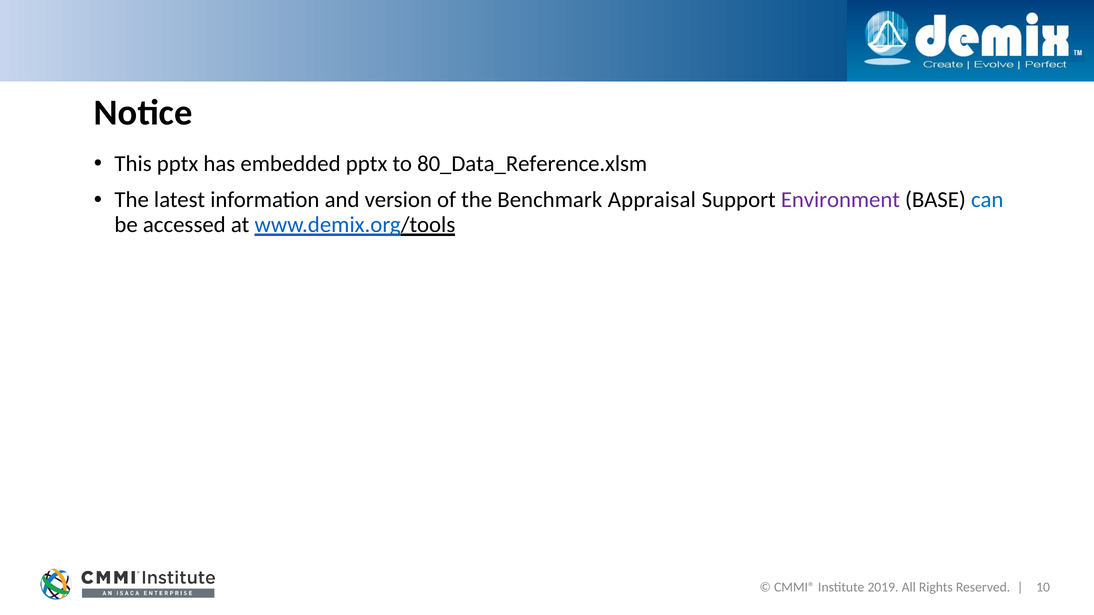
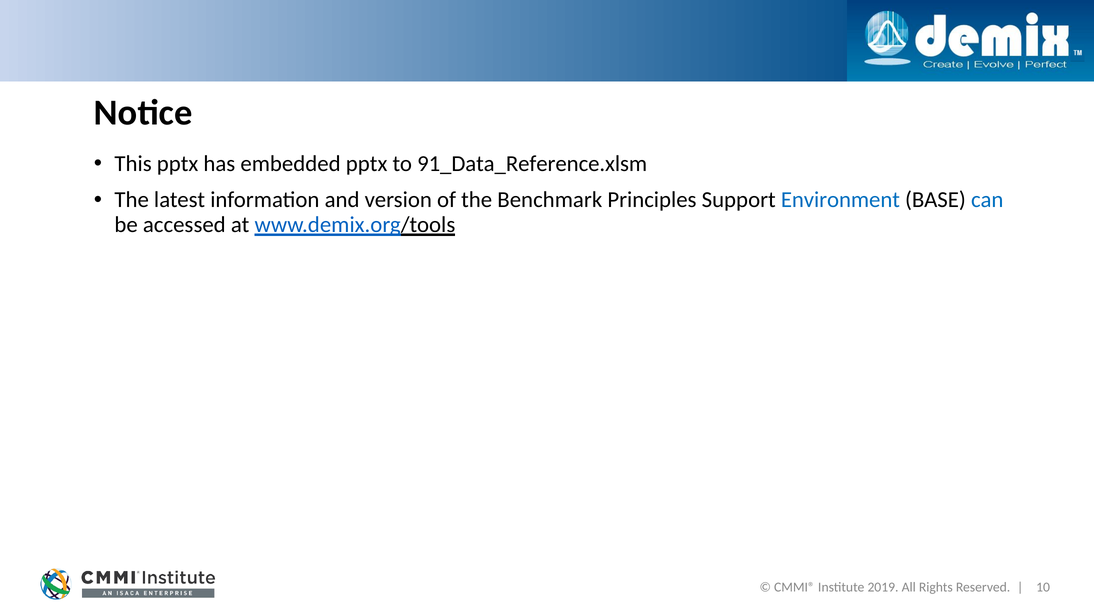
80_Data_Reference.xlsm: 80_Data_Reference.xlsm -> 91_Data_Reference.xlsm (532, 164)
Appraisal: Appraisal -> Principles (652, 200)
Environment colour: purple -> blue (840, 200)
